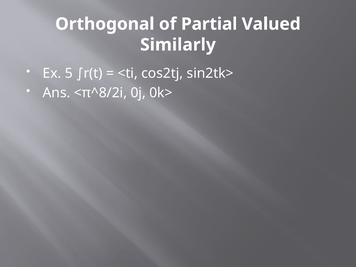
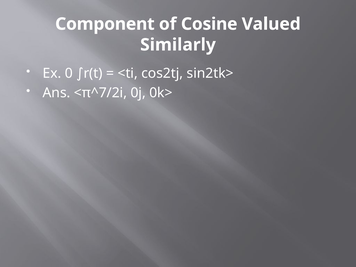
Orthogonal: Orthogonal -> Component (105, 24)
Partial: Partial -> Cosine (209, 24)
5: 5 -> 0 (69, 73)
<π^8/2i: <π^8/2i -> <π^7/2i (100, 93)
